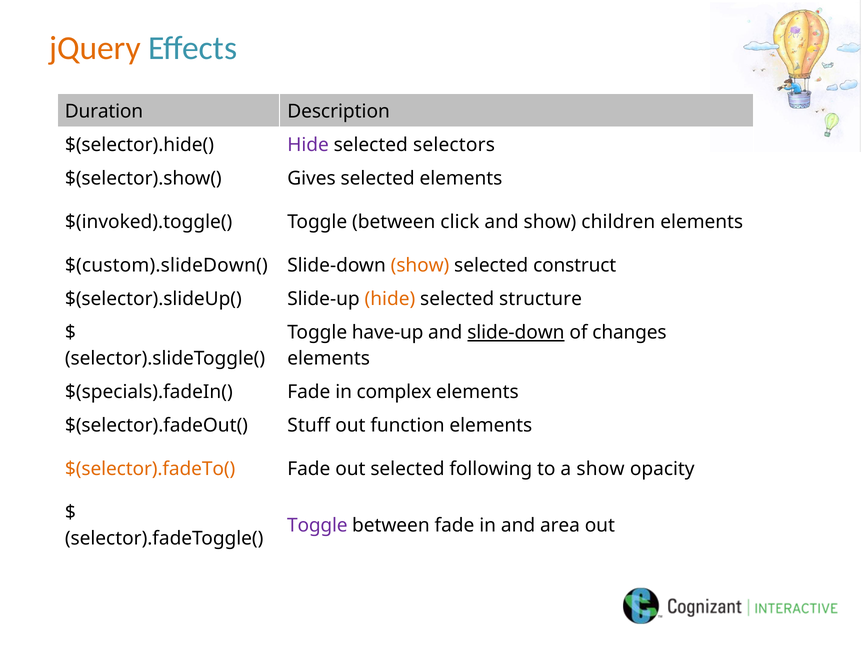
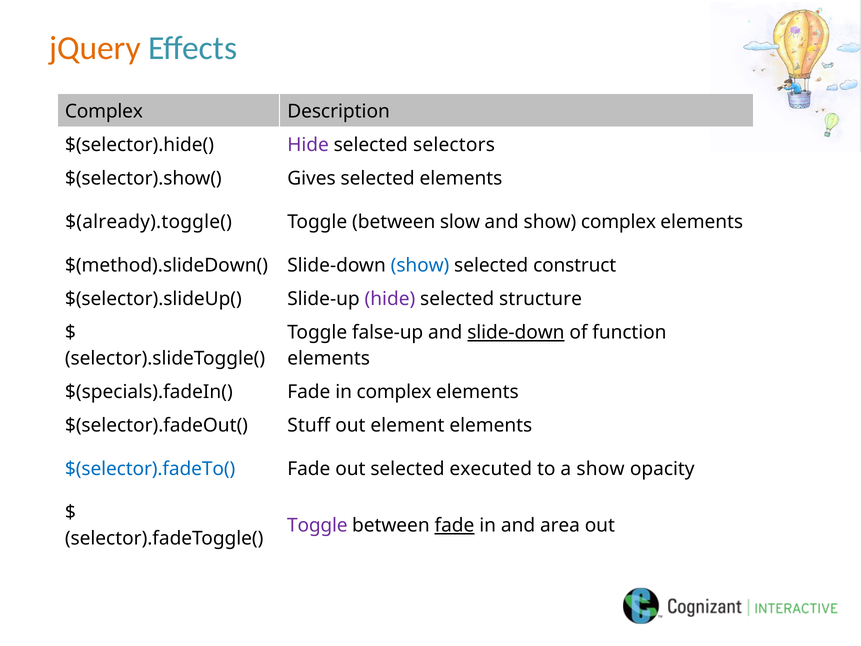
Duration: Duration -> Complex (104, 111)
$(invoked).toggle(: $(invoked).toggle( -> $(already).toggle( (149, 222)
click: click -> slow (460, 222)
show children: children -> complex (618, 222)
$(custom).slideDown(: $(custom).slideDown( -> $(method).slideDown( (166, 265)
show colour: orange -> blue (420, 265)
hide colour: orange -> purple (390, 299)
have-up: have-up -> false-up (388, 332)
changes: changes -> function (629, 332)
function: function -> element (407, 426)
$(selector).fadeTo( colour: orange -> blue (150, 469)
following: following -> executed (491, 469)
fade underline: none -> present (454, 525)
